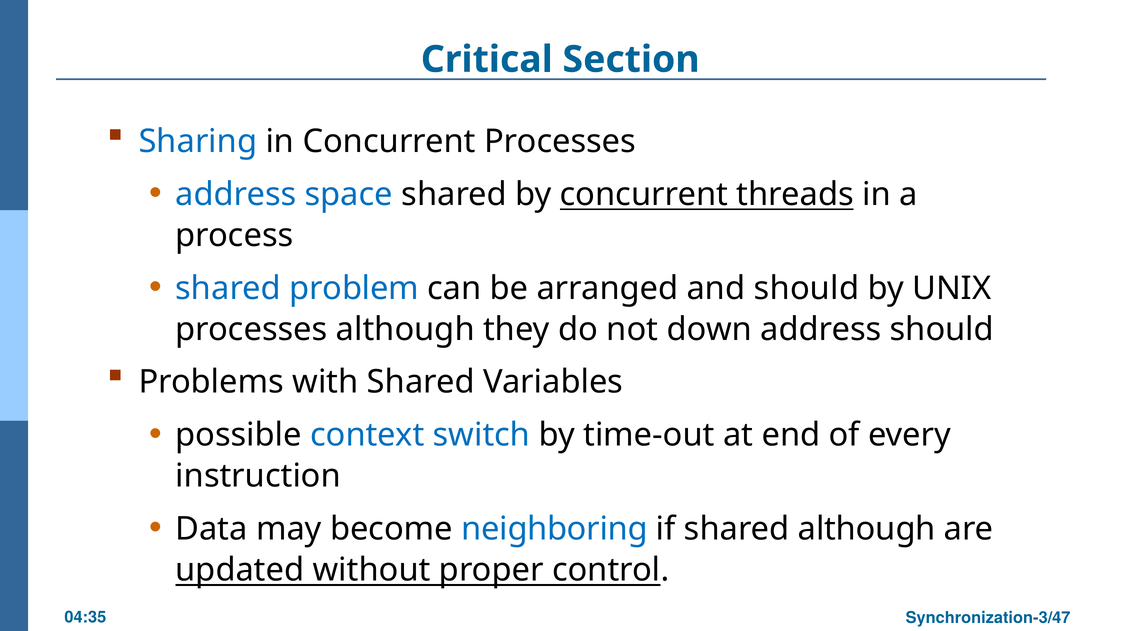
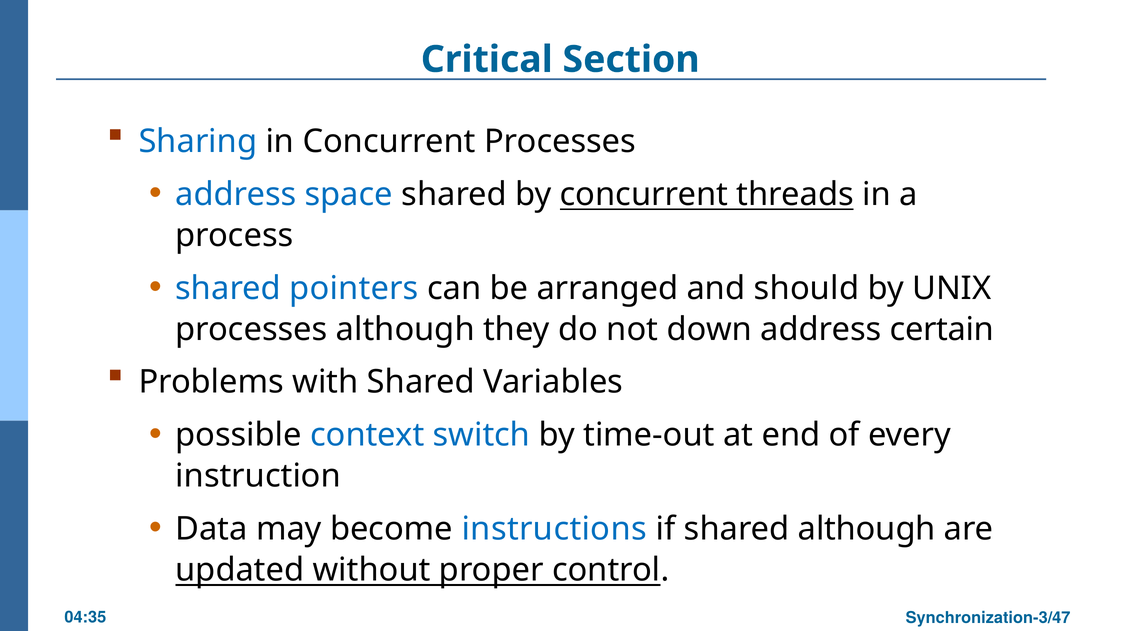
problem: problem -> pointers (354, 288)
address should: should -> certain (942, 329)
neighboring: neighboring -> instructions (554, 528)
